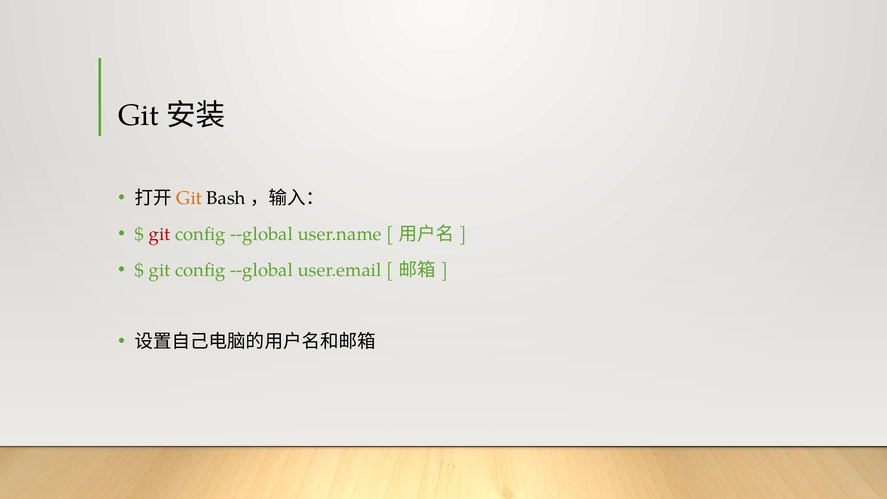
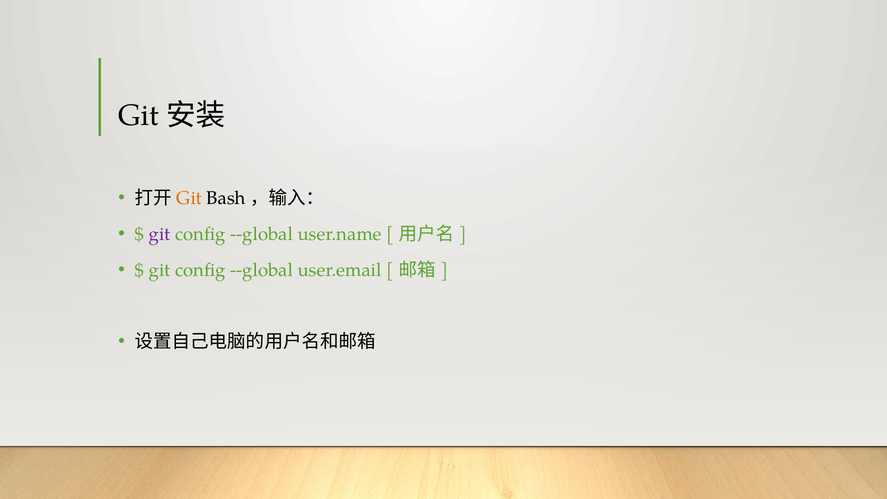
git colour: red -> purple (160, 234)
